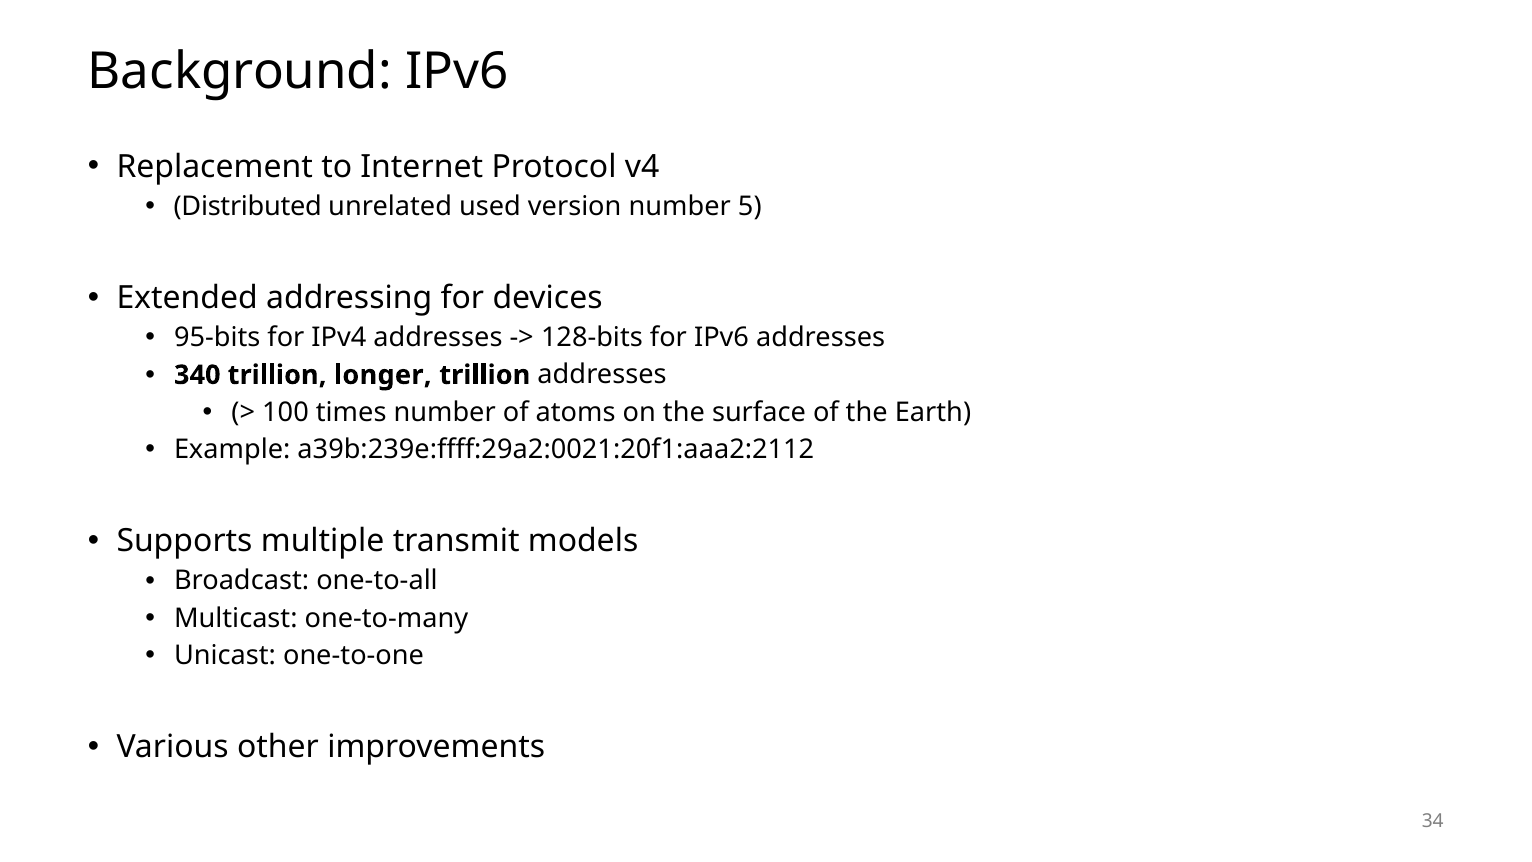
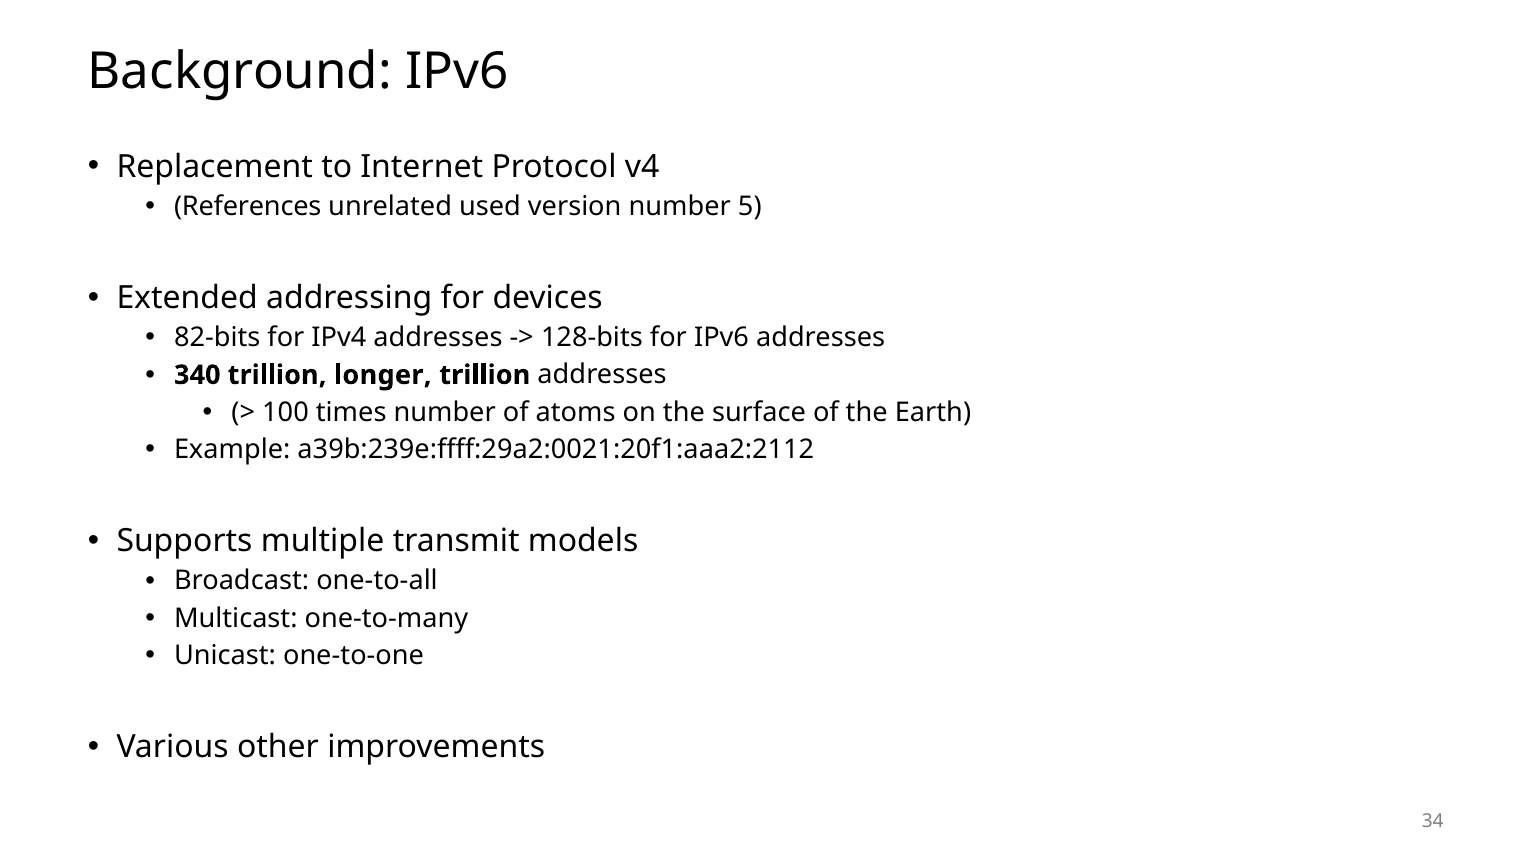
Distributed: Distributed -> References (248, 206)
95-bits: 95-bits -> 82-bits (217, 338)
